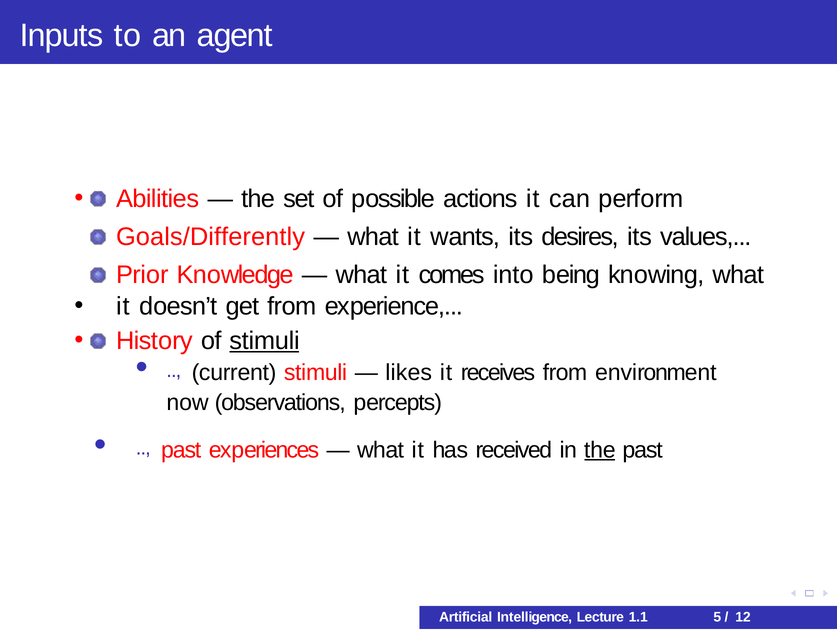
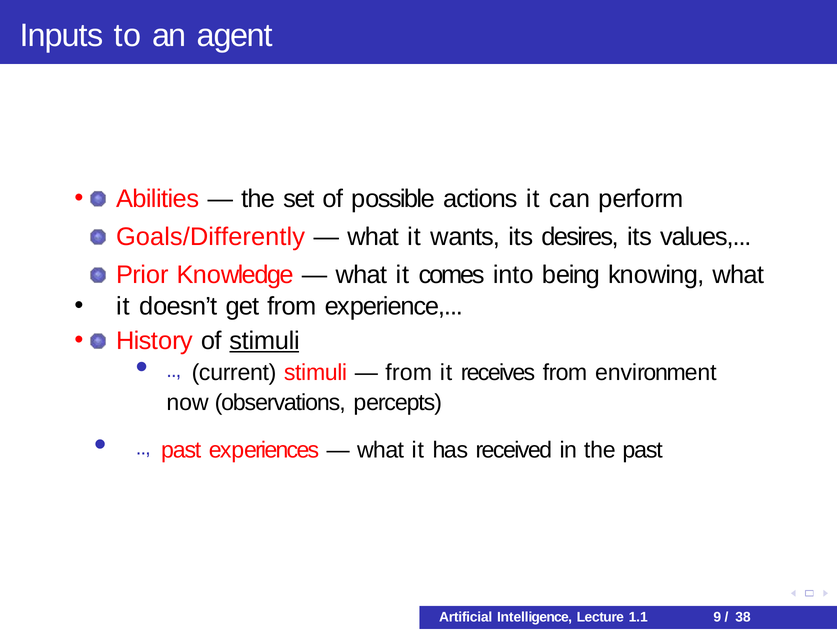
likes: likes -> from (409, 373)
the underline: present -> none (600, 450)
5: 5 -> 9 (717, 618)
12: 12 -> 38 (743, 618)
